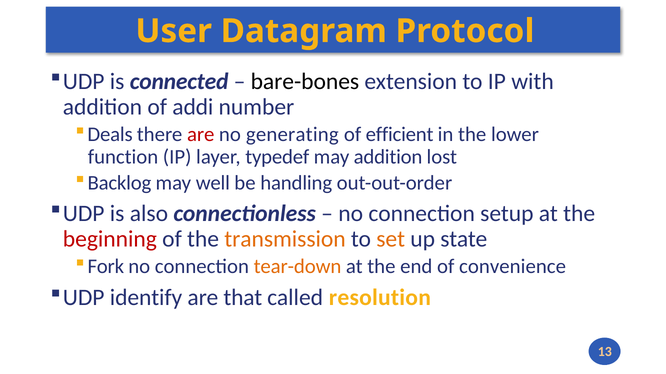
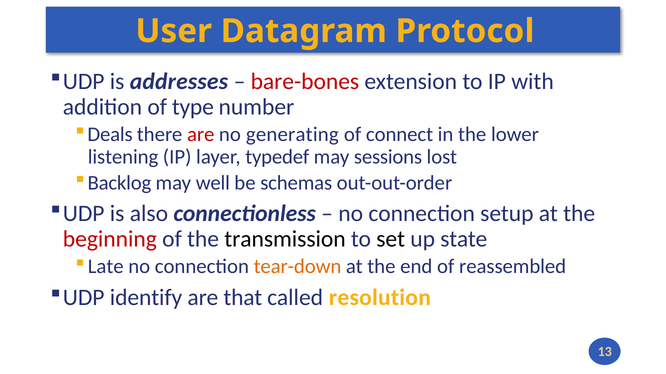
connected: connected -> addresses (179, 82)
bare-bones colour: black -> red (305, 82)
addi: addi -> type (193, 107)
efficient: efficient -> connect (400, 135)
function: function -> listening (123, 157)
may addition: addition -> sessions (388, 157)
handling: handling -> schemas (296, 183)
transmission colour: orange -> black (285, 240)
set colour: orange -> black (391, 240)
Fork: Fork -> Late (106, 267)
convenience: convenience -> reassembled (513, 267)
